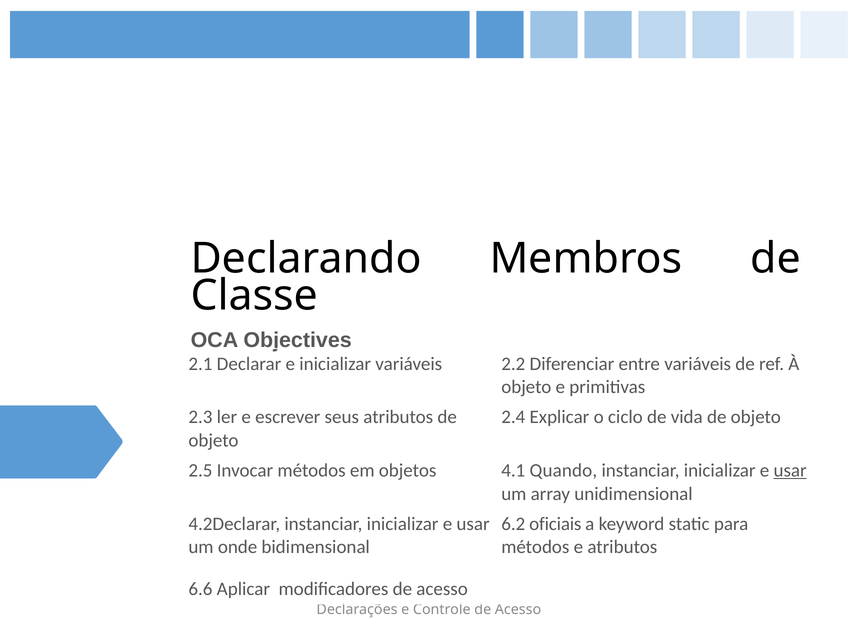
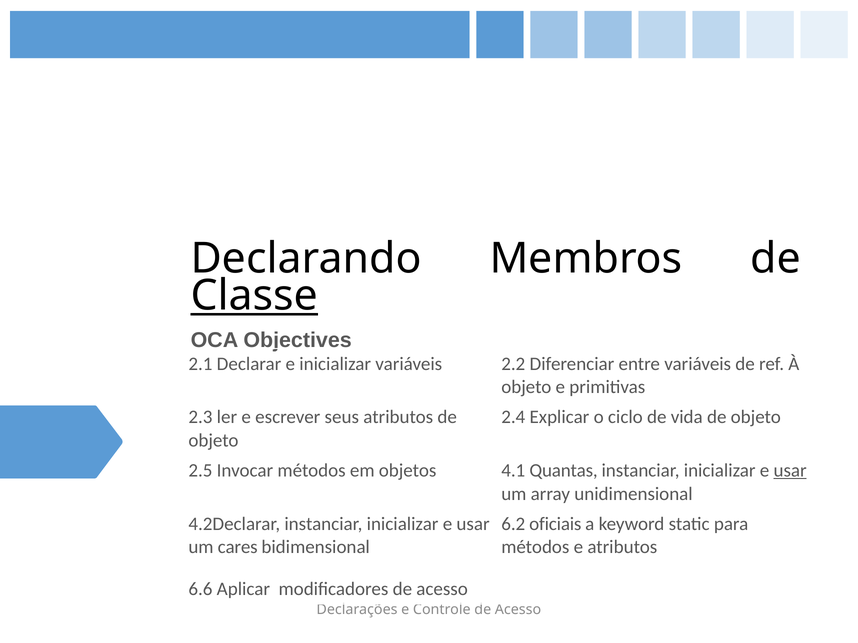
Classe underline: none -> present (254, 296)
Quando: Quando -> Quantas (564, 471)
onde: onde -> cares (238, 548)
